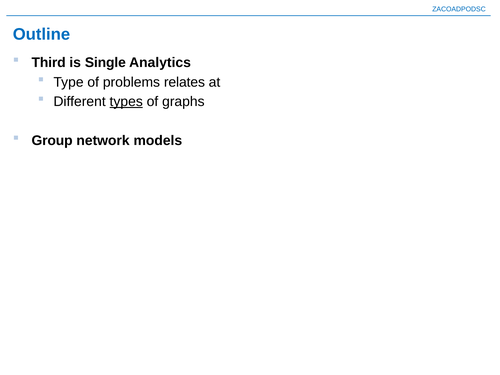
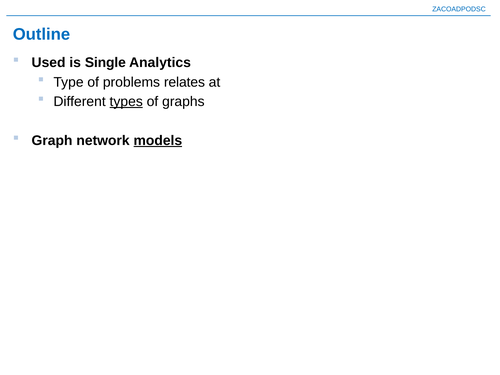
Third: Third -> Used (49, 63)
Group: Group -> Graph (52, 140)
models underline: none -> present (158, 140)
